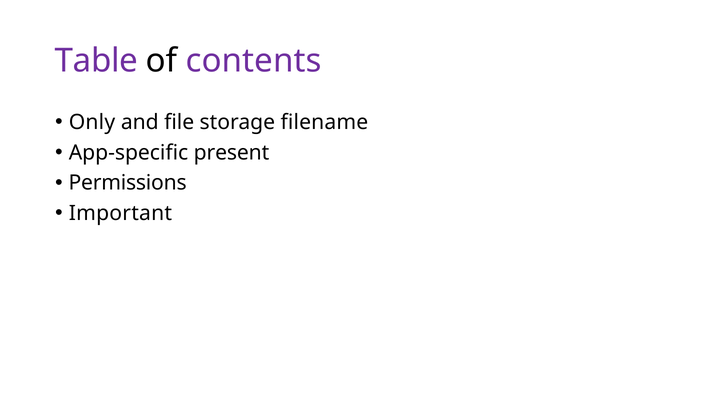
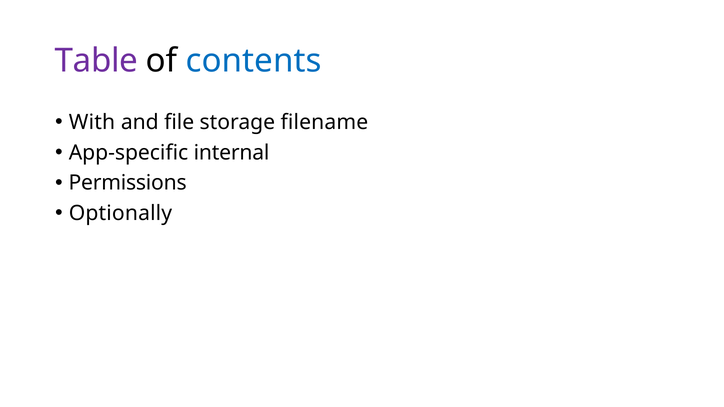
contents colour: purple -> blue (254, 61)
Only: Only -> With (92, 122)
present: present -> internal (232, 153)
Important: Important -> Optionally (120, 213)
